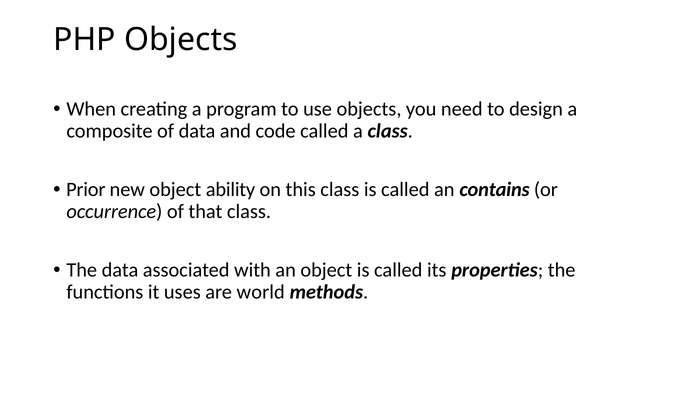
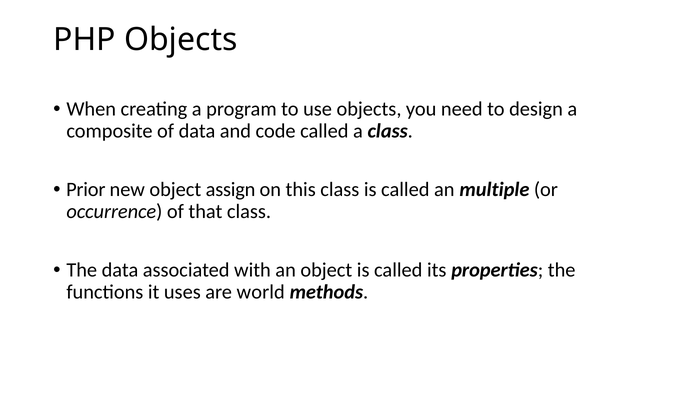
ability: ability -> assign (231, 190)
contains: contains -> multiple (494, 190)
